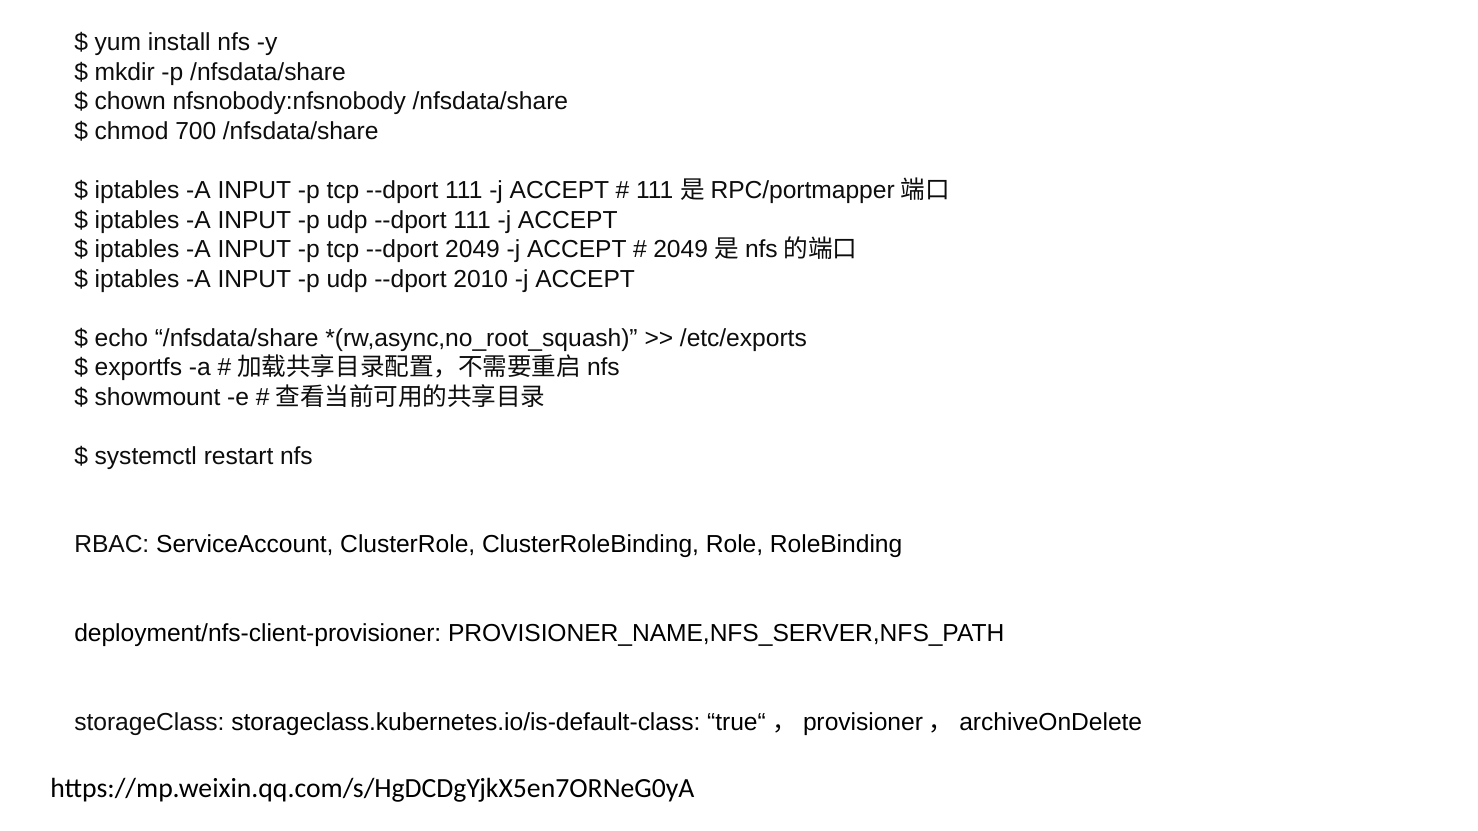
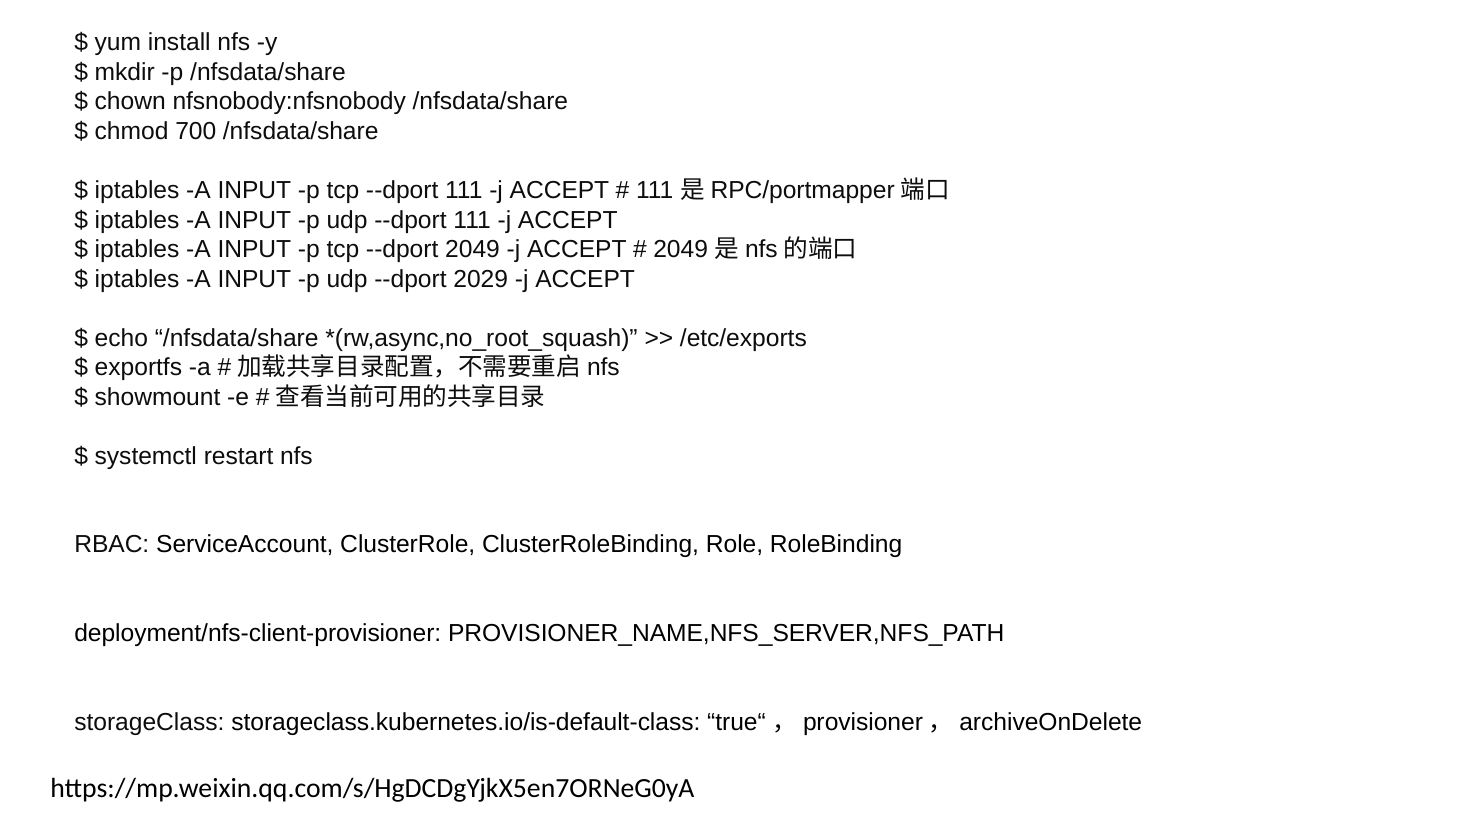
2010: 2010 -> 2029 (481, 279)
